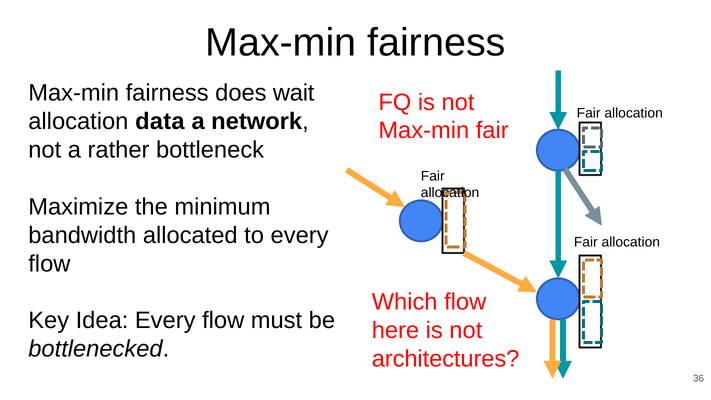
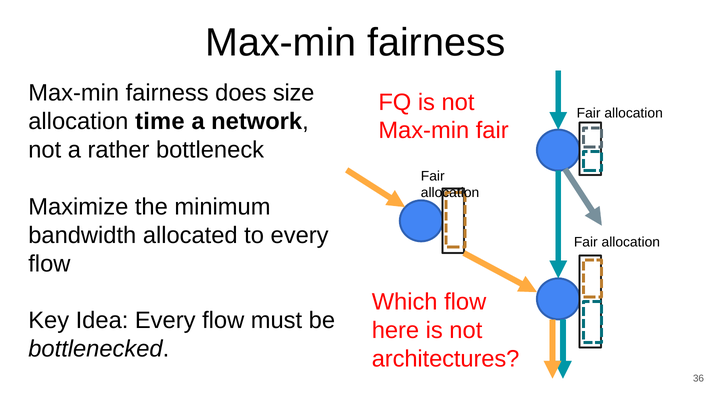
wait: wait -> size (294, 93)
data: data -> time (160, 121)
